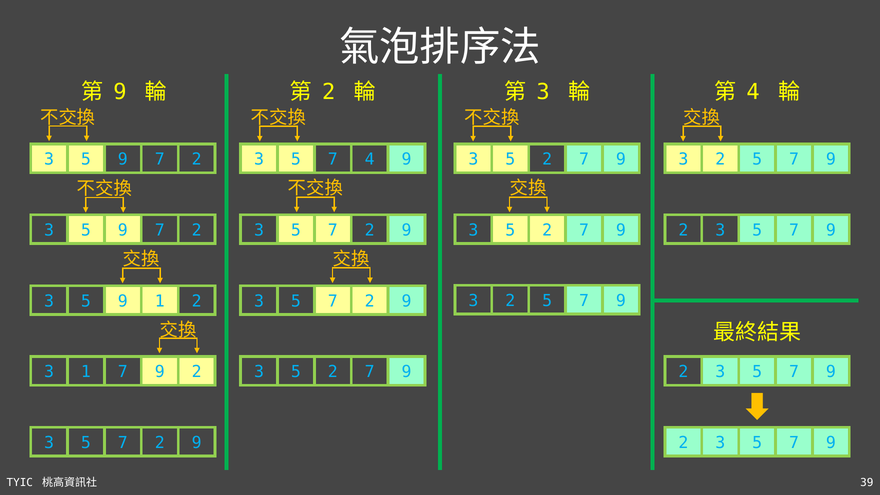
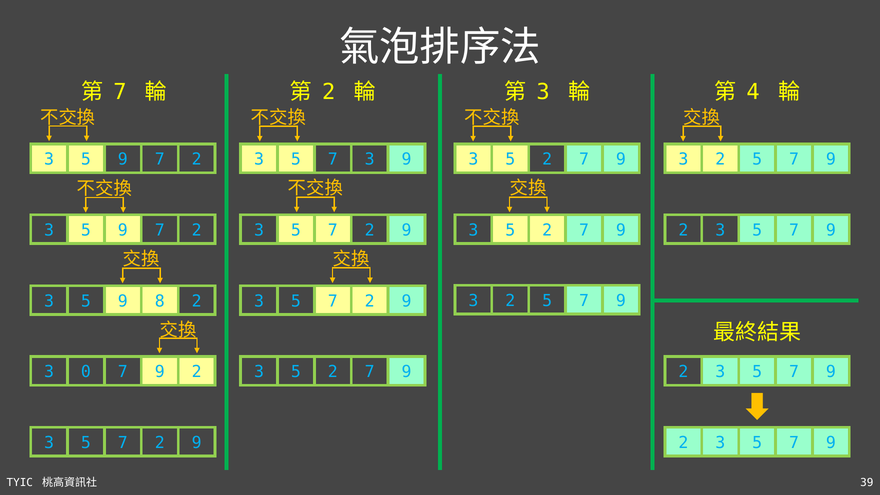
9: 9 -> 7 (120, 92)
7 4: 4 -> 3 (370, 160)
9 1: 1 -> 8 (160, 301)
3 1: 1 -> 0 (86, 372)
